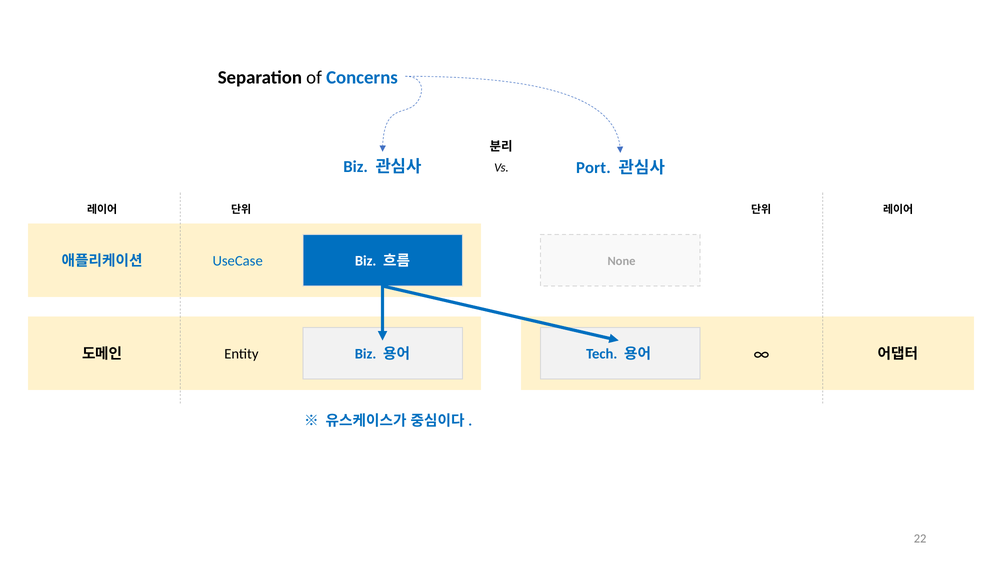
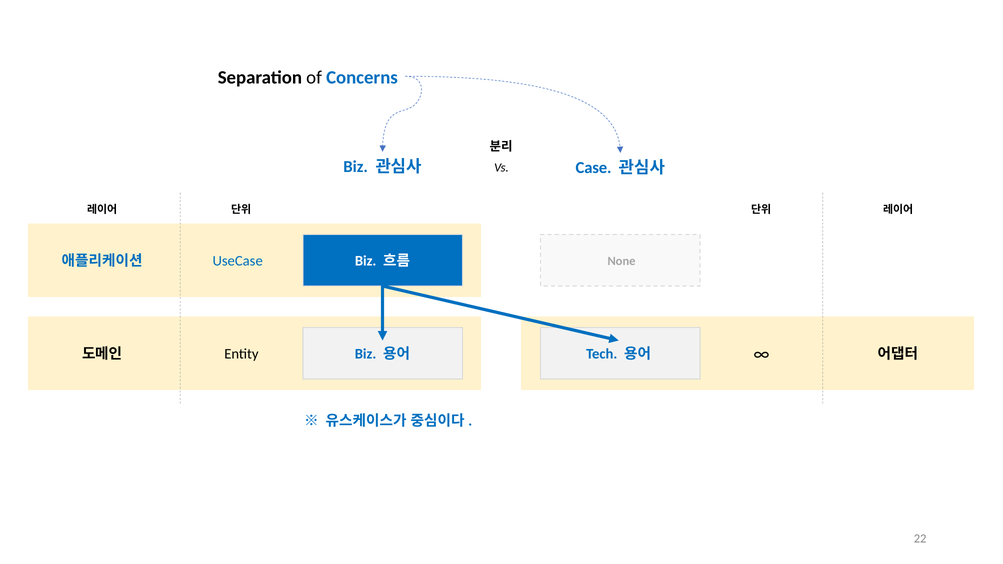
Port: Port -> Case (594, 168)
